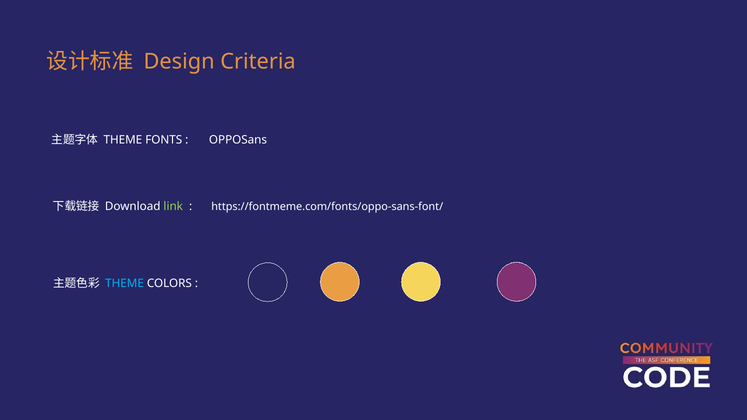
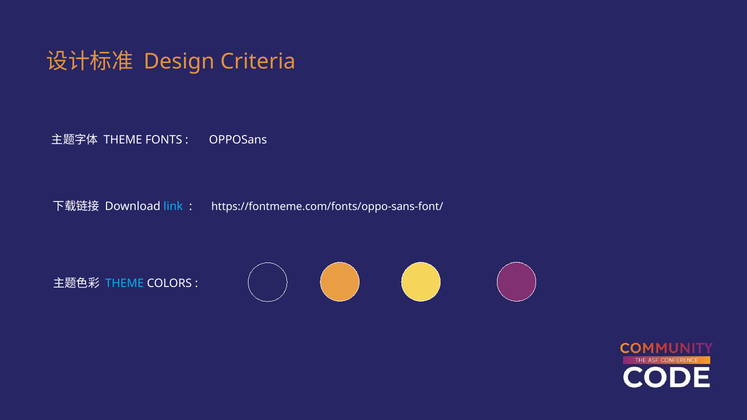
link colour: light green -> light blue (173, 206)
